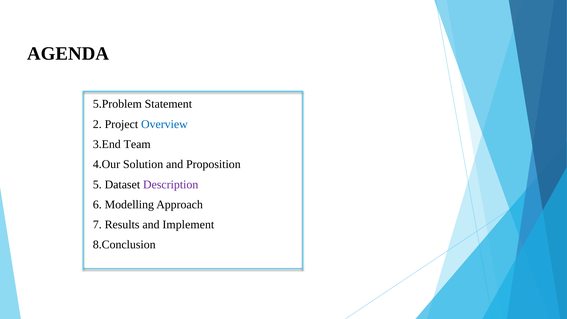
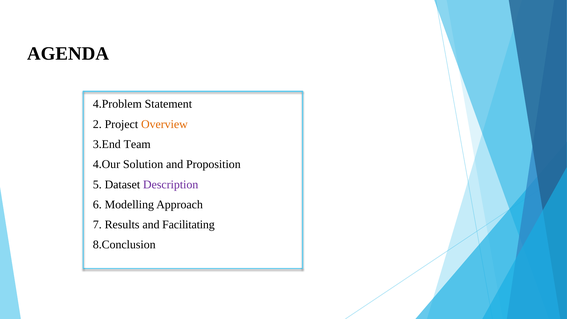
5.Problem: 5.Problem -> 4.Problem (117, 104)
Overview colour: blue -> orange (164, 124)
Implement: Implement -> Facilitating (188, 225)
